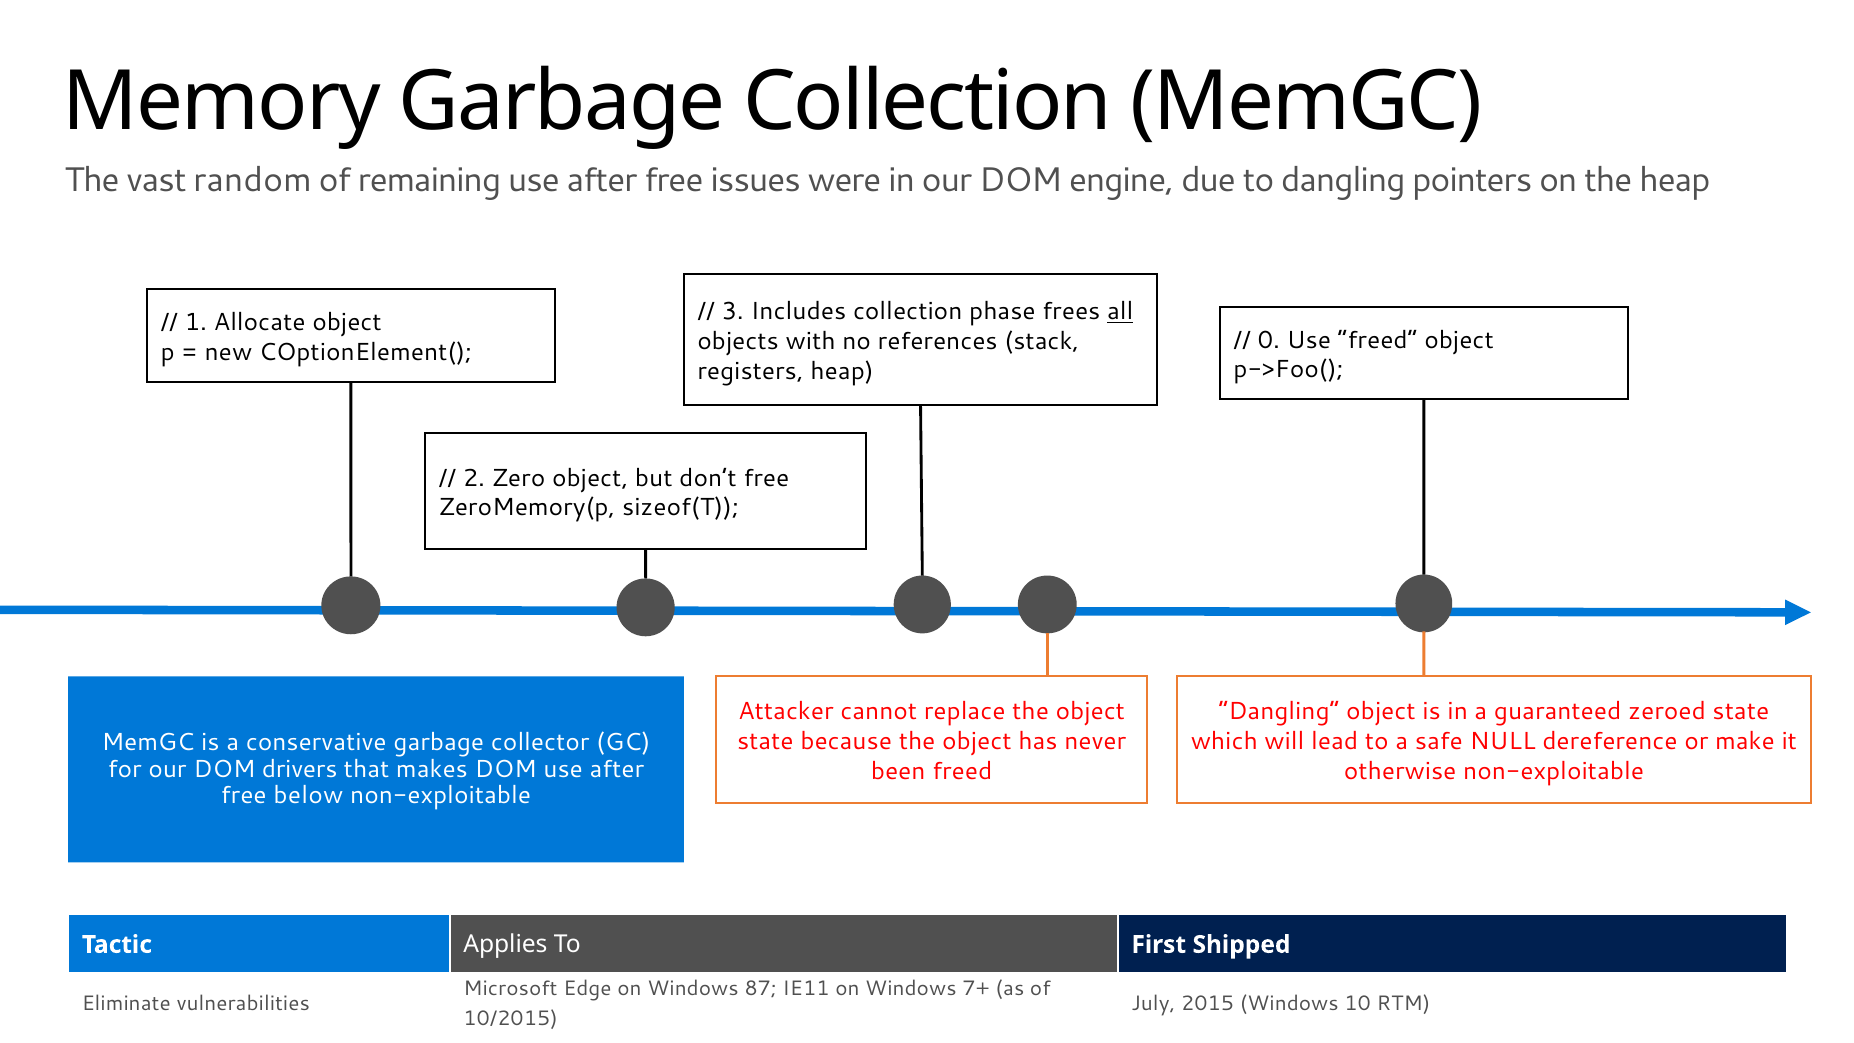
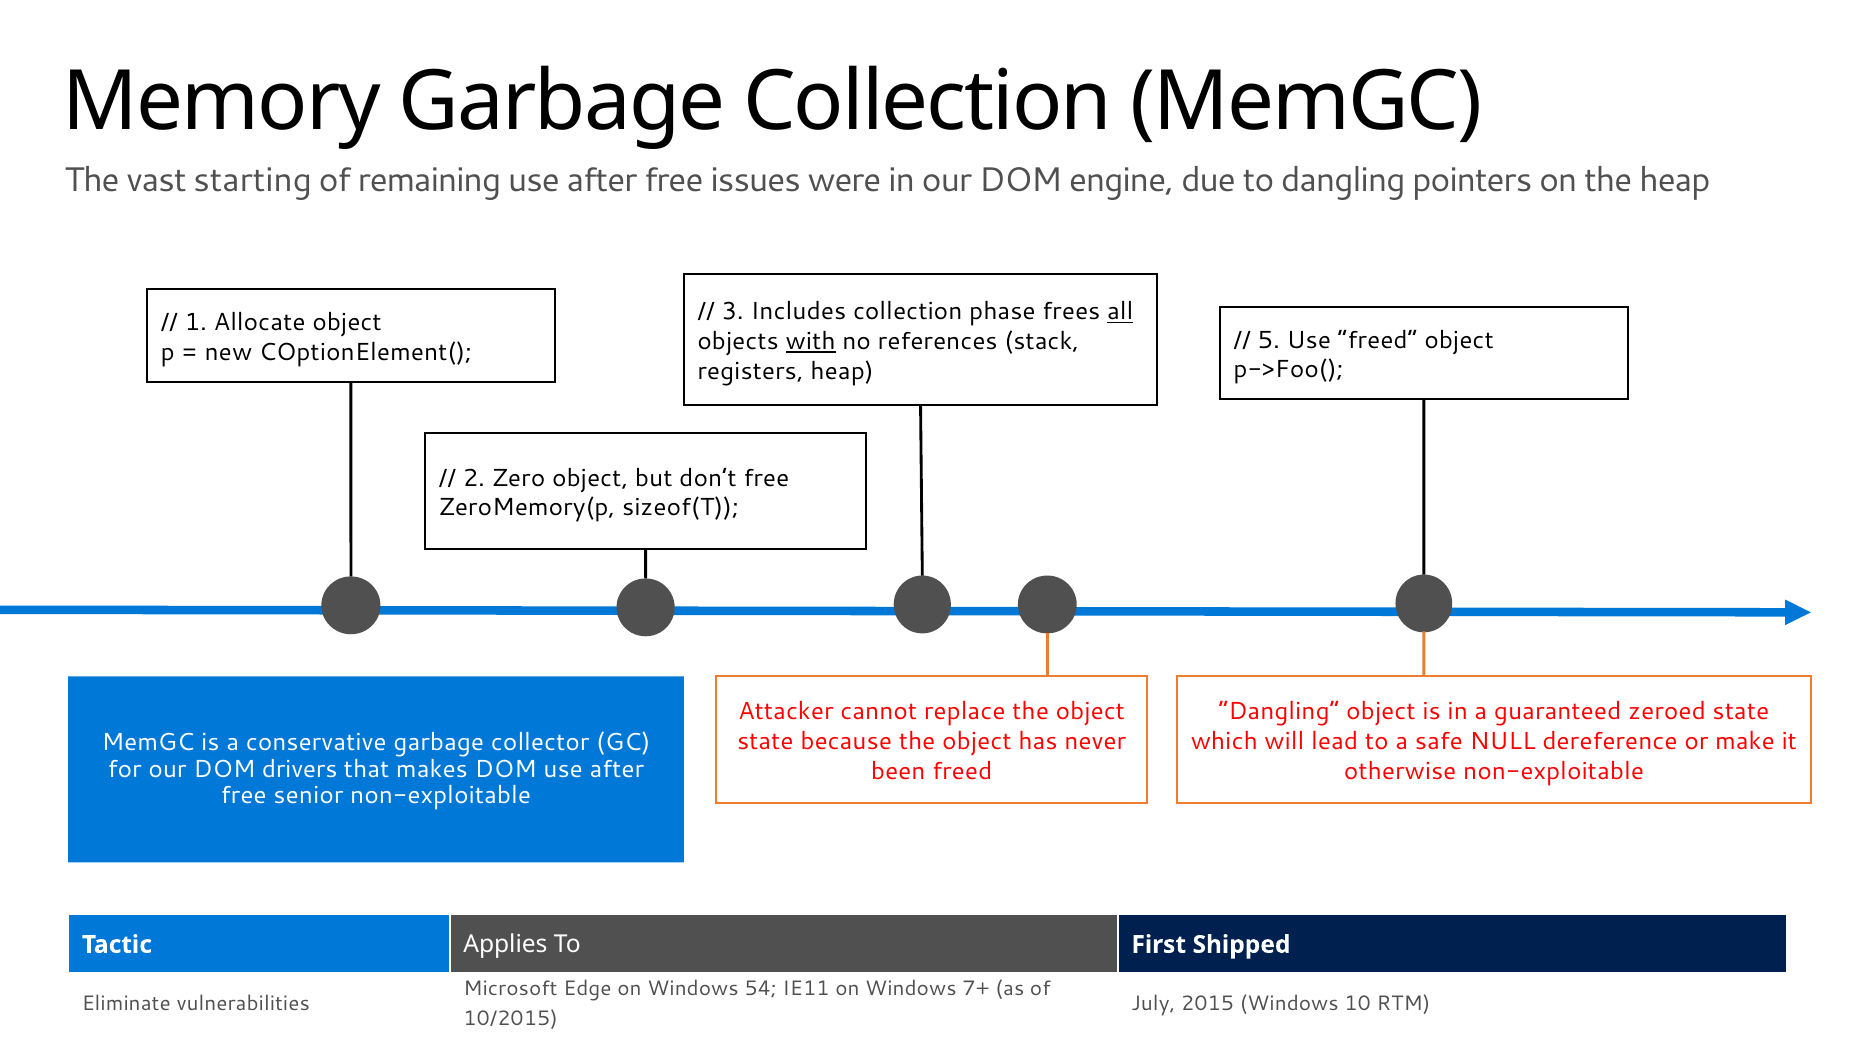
random: random -> starting (253, 180)
with underline: none -> present (811, 341)
0: 0 -> 5 (1269, 340)
below: below -> senior (308, 796)
87: 87 -> 54 (761, 989)
